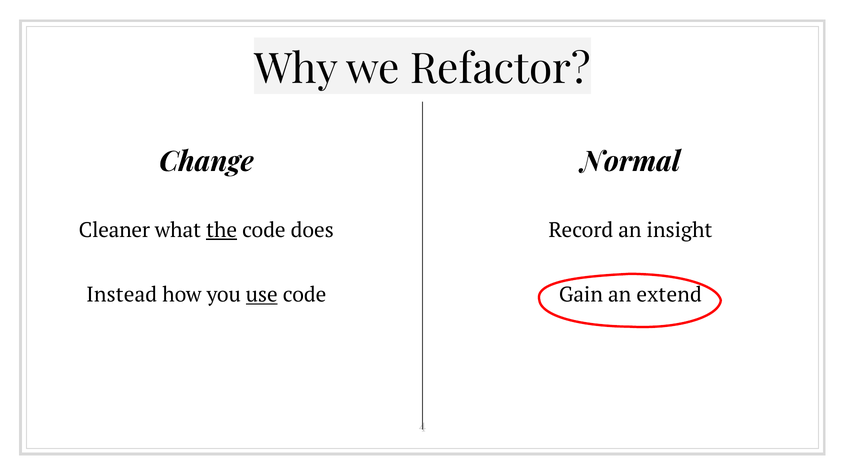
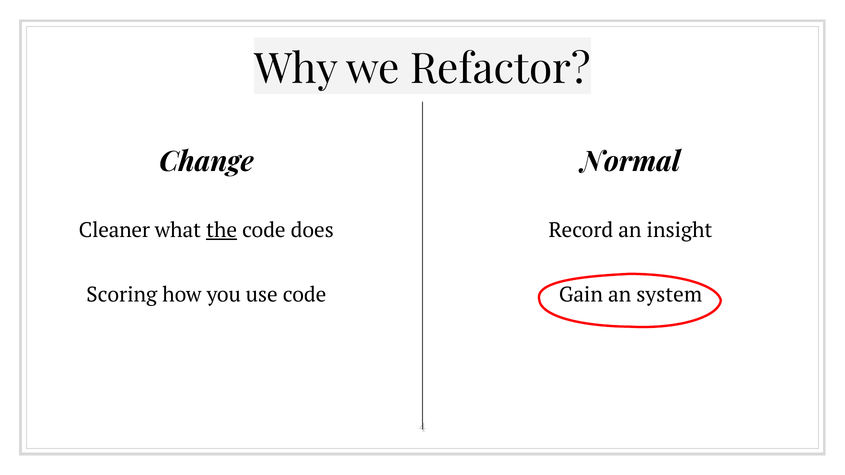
Instead: Instead -> Scoring (122, 295)
use underline: present -> none (262, 295)
extend: extend -> system (669, 295)
